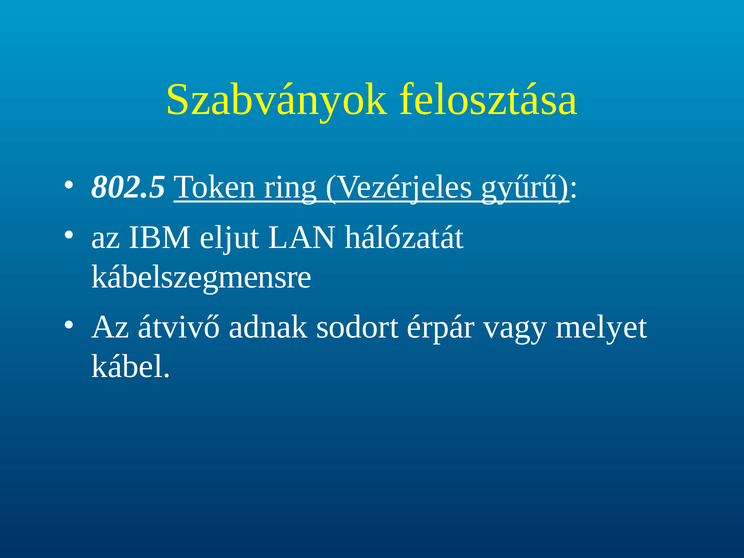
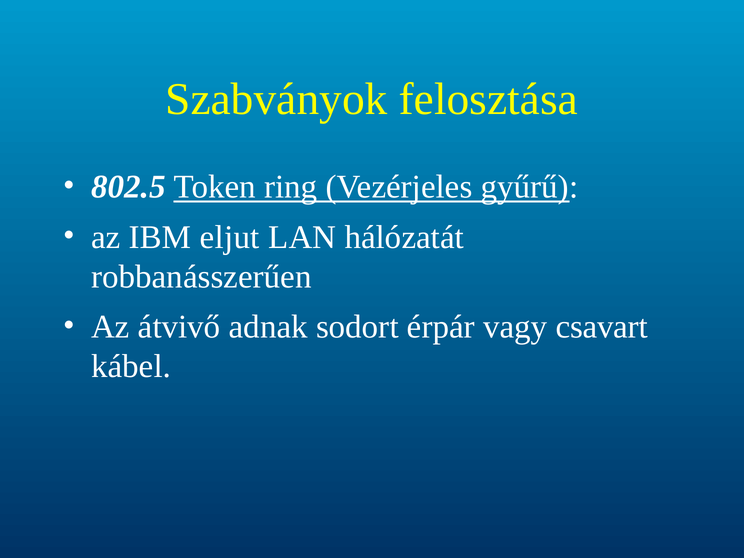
kábelszegmensre: kábelszegmensre -> robbanásszerűen (201, 277)
melyet: melyet -> csavart (602, 327)
